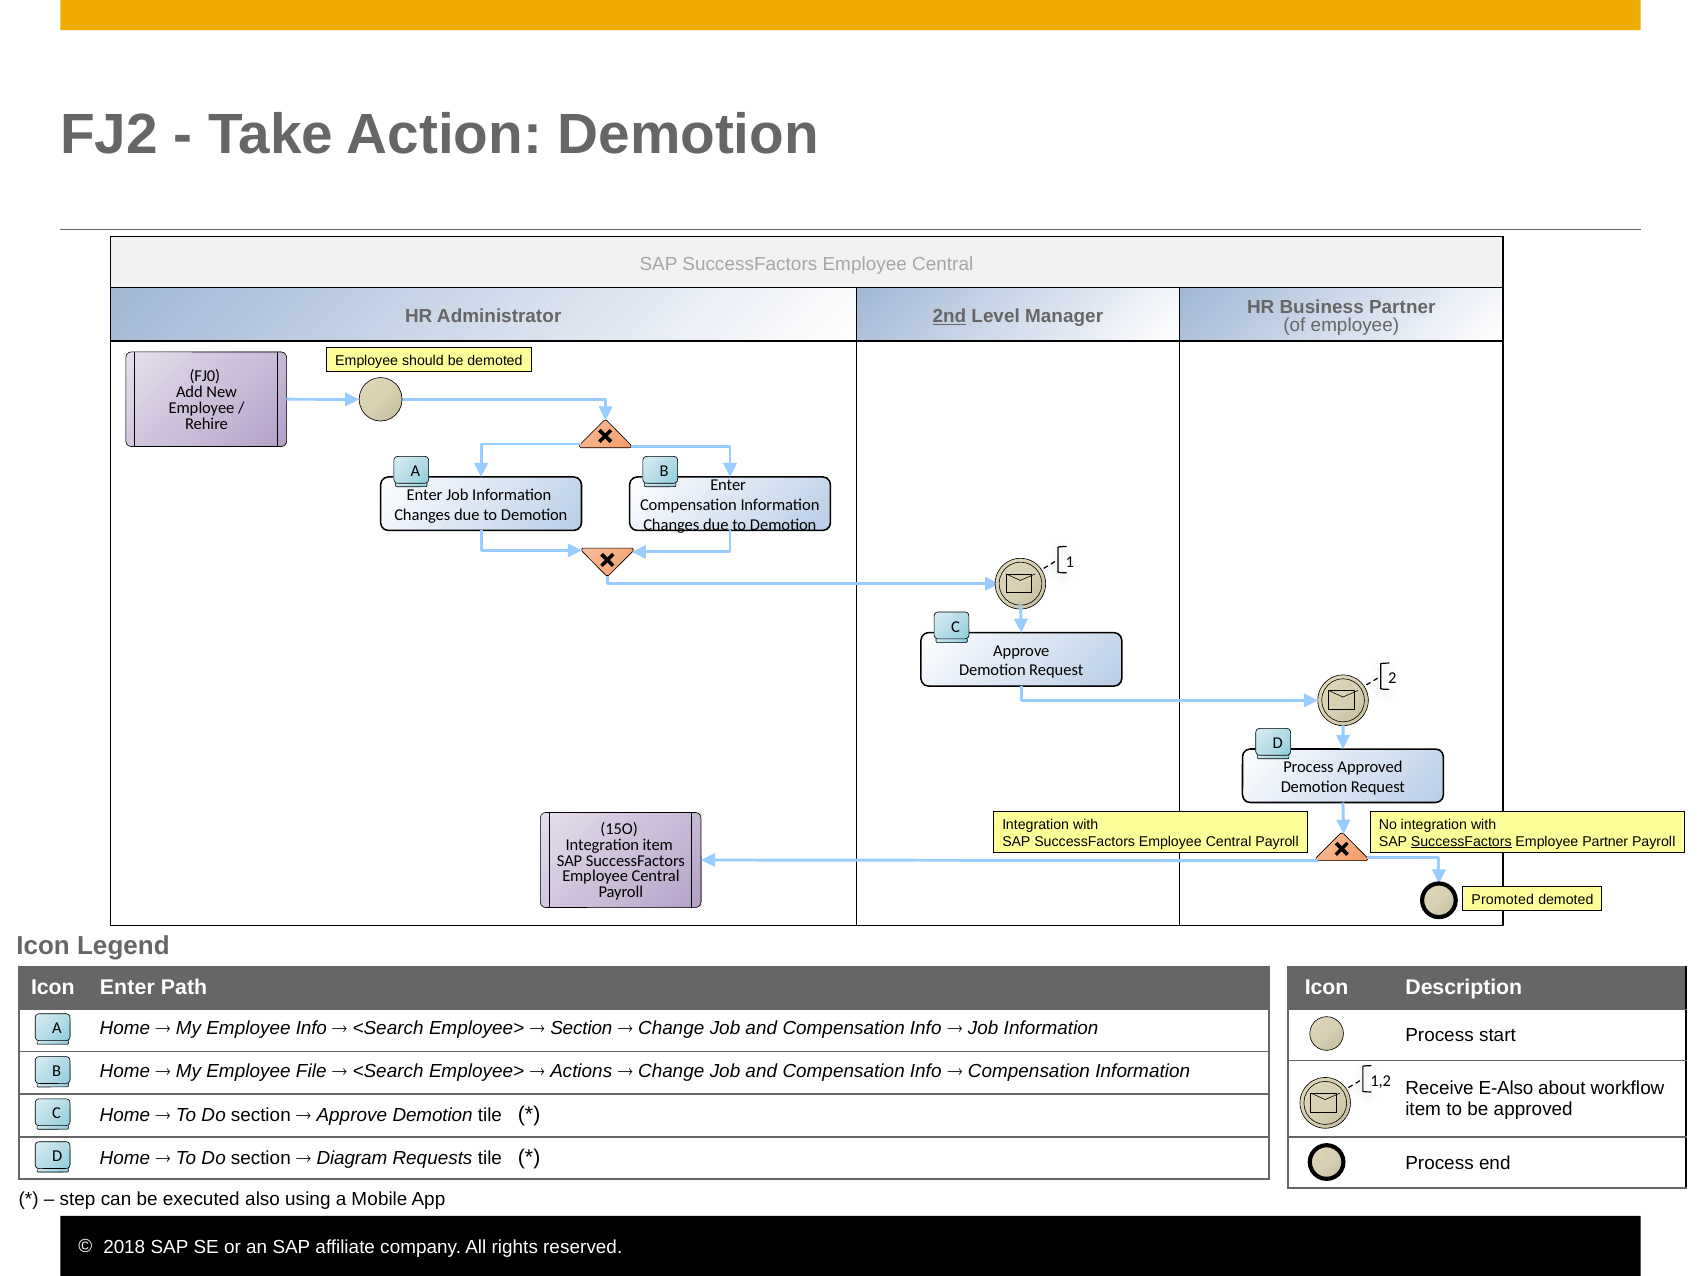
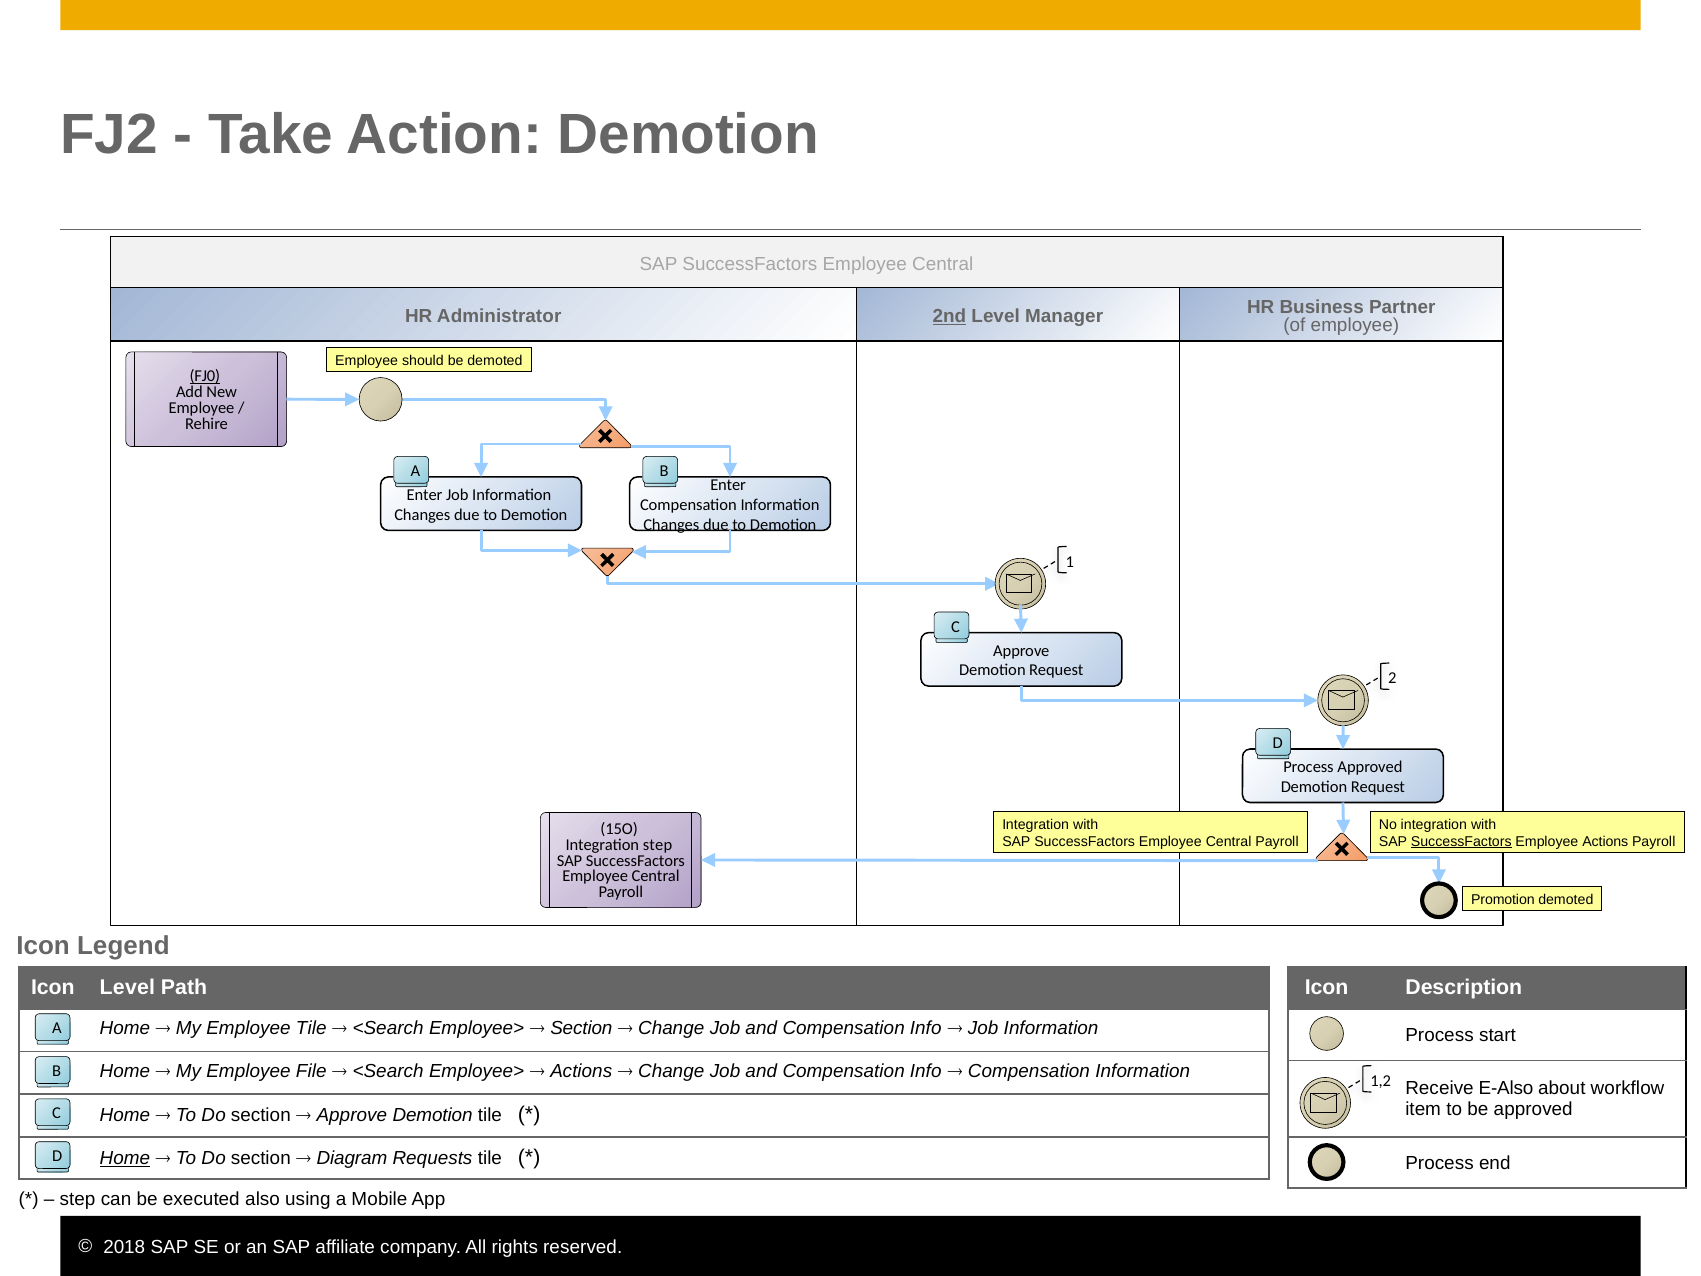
FJ0 underline: none -> present (205, 376)
Employee Partner: Partner -> Actions (1605, 841)
Integration item: item -> step (658, 845)
Promoted: Promoted -> Promotion (1503, 899)
Enter: Enter -> Level (127, 987)
Employee Info: Info -> Tile (311, 1028)
Home underline: none -> present (125, 1158)
